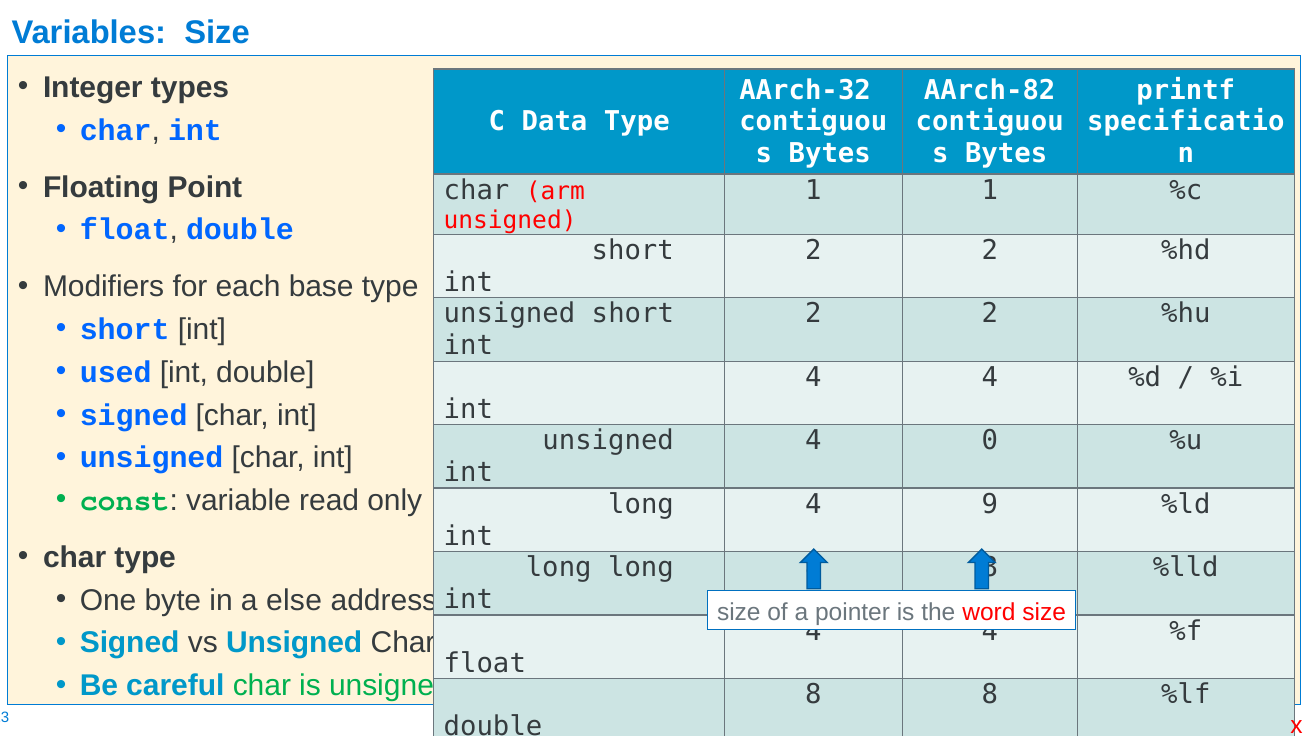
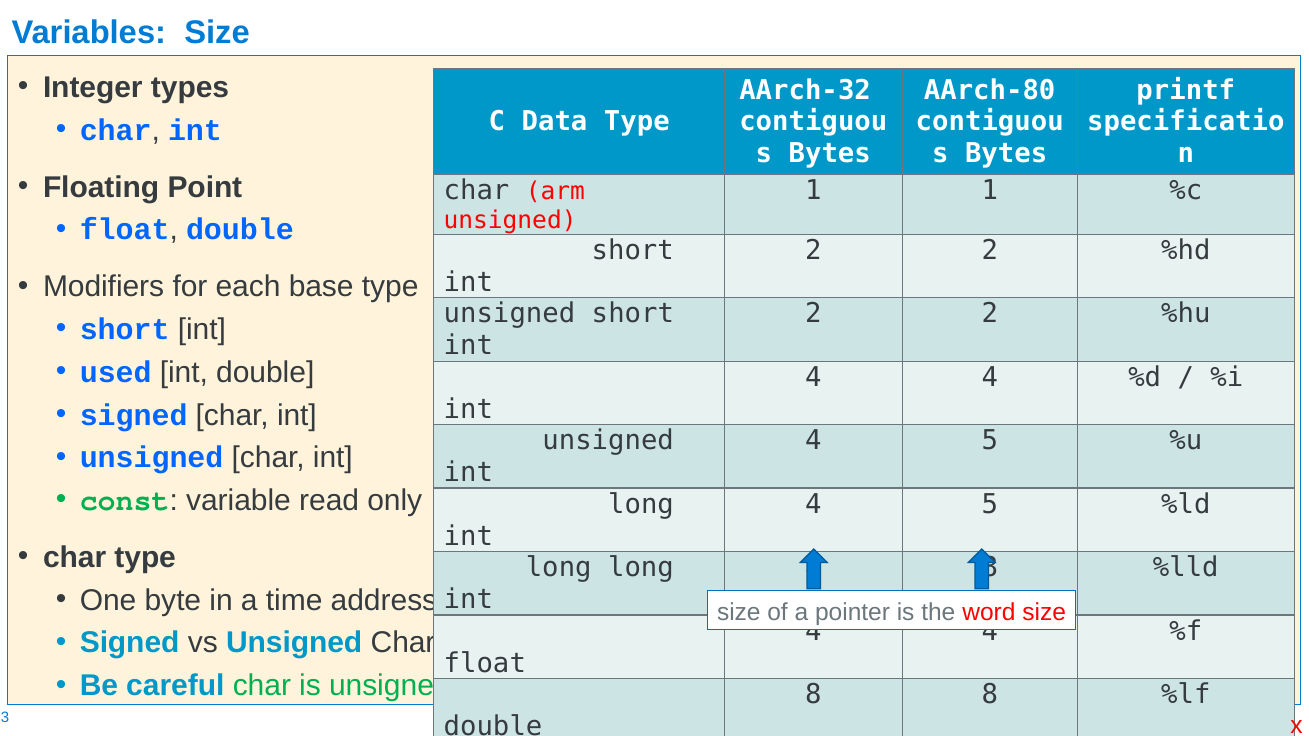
AArch-82: AArch-82 -> AArch-80 (990, 90)
0: 0 -> 5 (990, 441)
9: 9 -> 5 (990, 505)
else: else -> time (294, 600)
